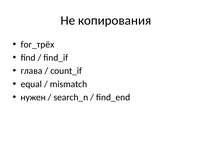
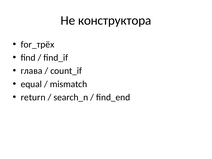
копирования: копирования -> конструктора (115, 21)
нужен: нужен -> return (33, 97)
